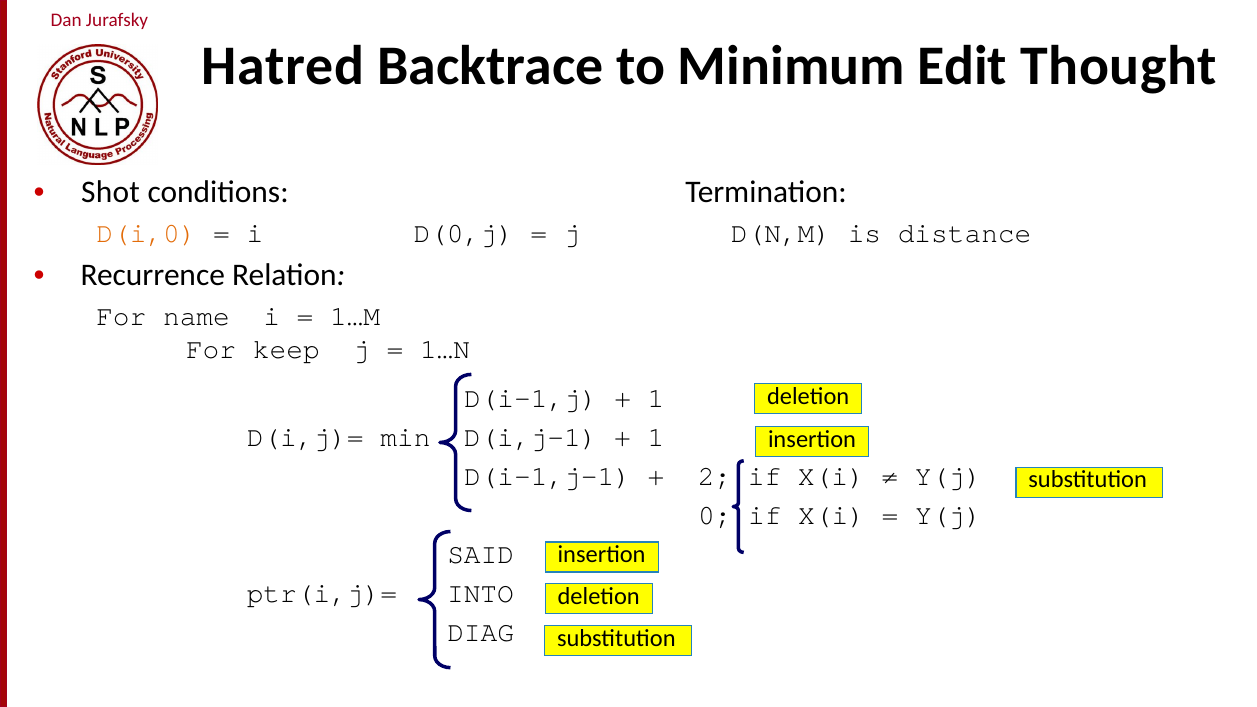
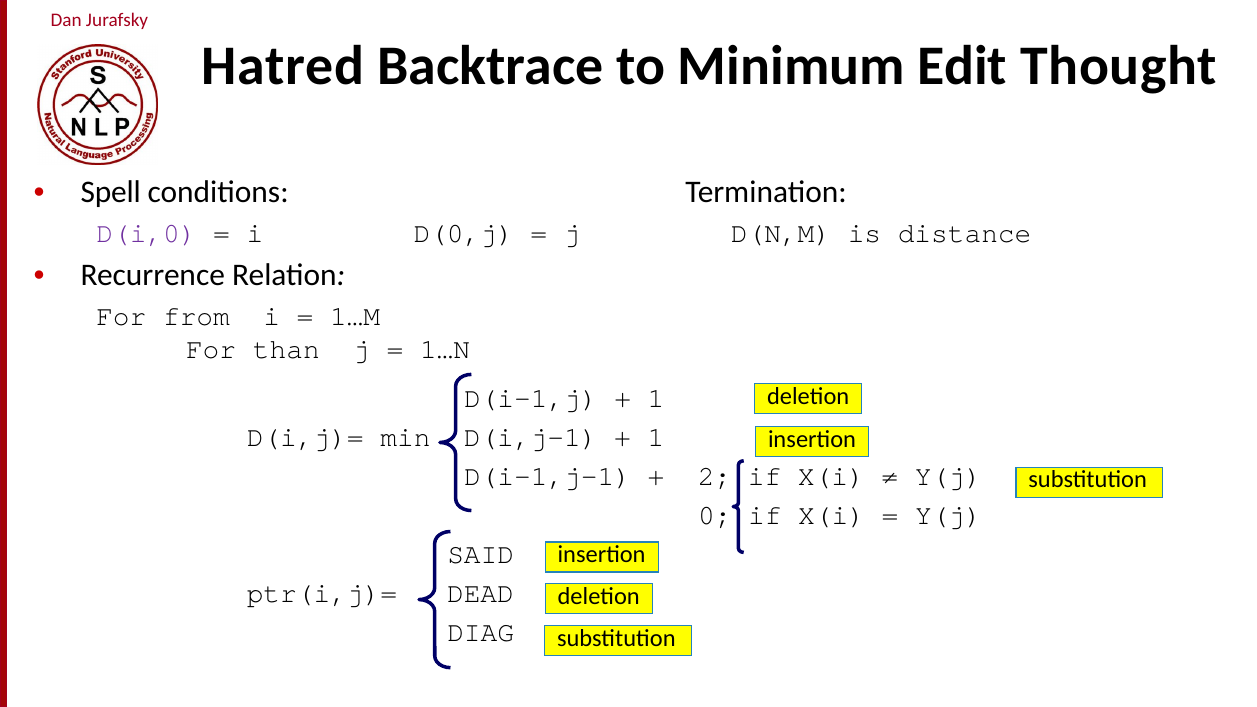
Shot: Shot -> Spell (111, 192)
D(i,0 colour: orange -> purple (146, 233)
name: name -> from (197, 316)
keep: keep -> than (286, 349)
INTO: INTO -> DEAD (480, 593)
